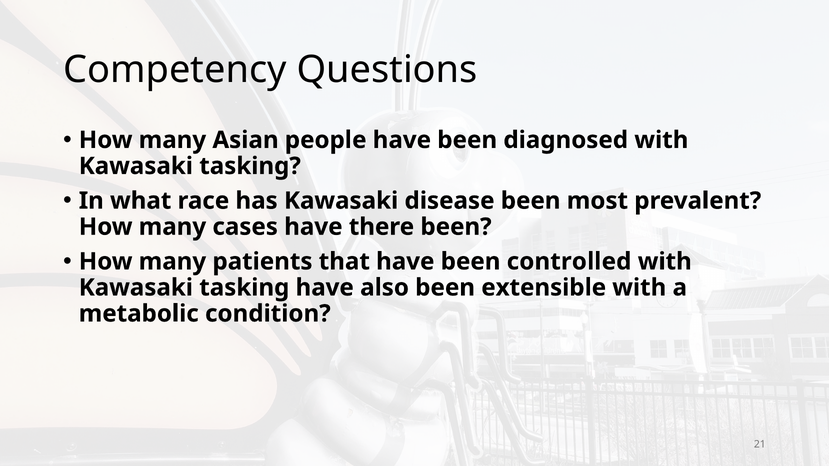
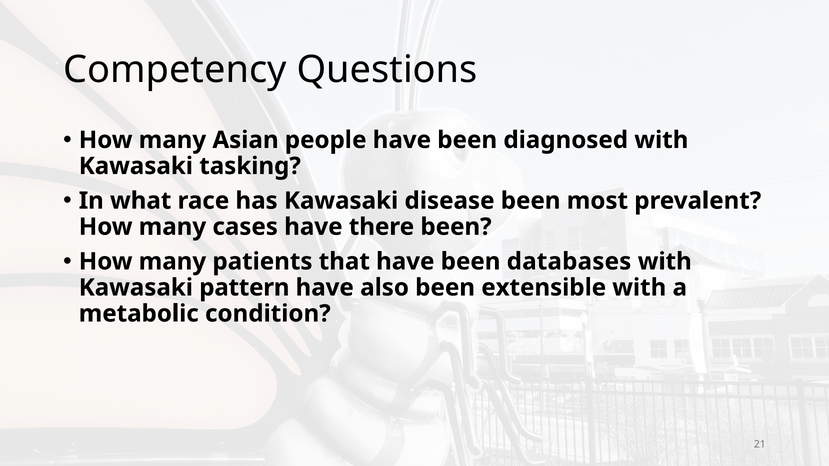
controlled: controlled -> databases (569, 262)
tasking: tasking -> pattern (244, 288)
